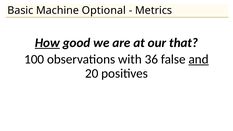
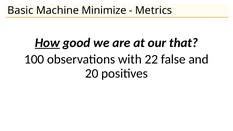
Optional: Optional -> Minimize (104, 10)
36: 36 -> 22 (151, 59)
and underline: present -> none (199, 59)
